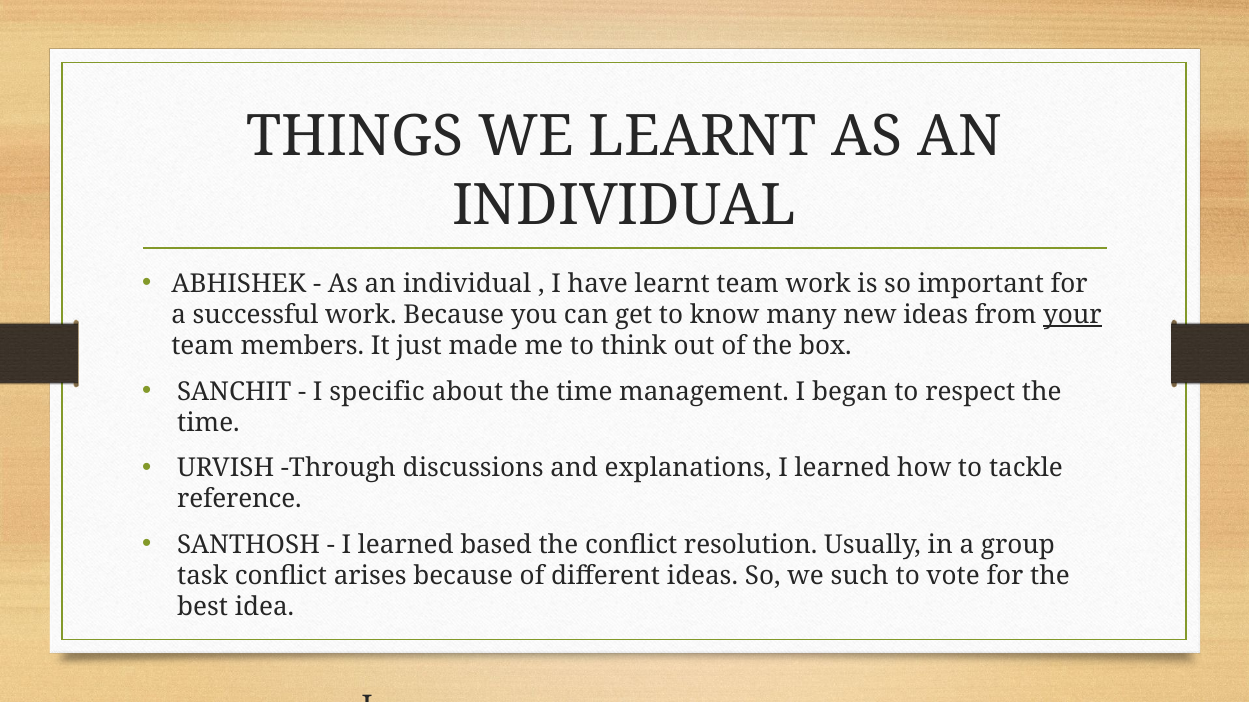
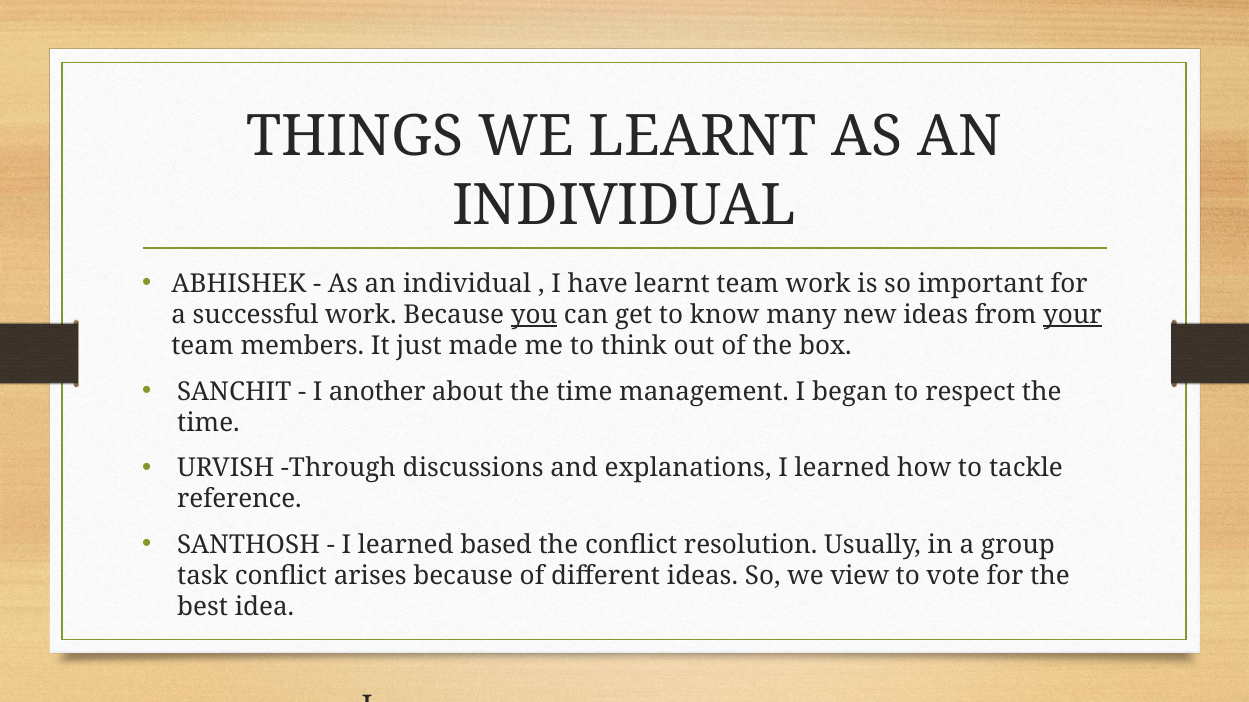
you underline: none -> present (534, 315)
specific: specific -> another (377, 392)
such: such -> view (860, 576)
